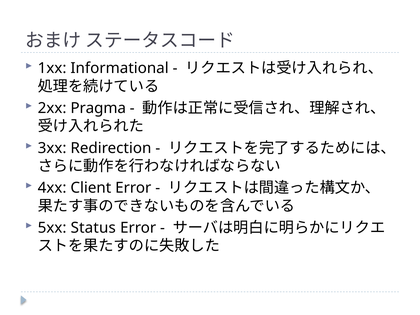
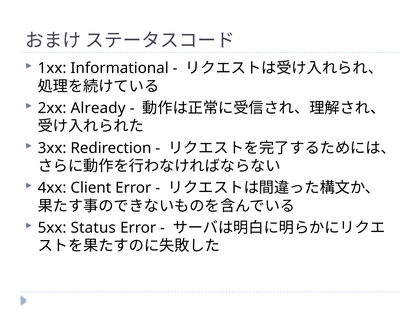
Pragma: Pragma -> Already (98, 108)
